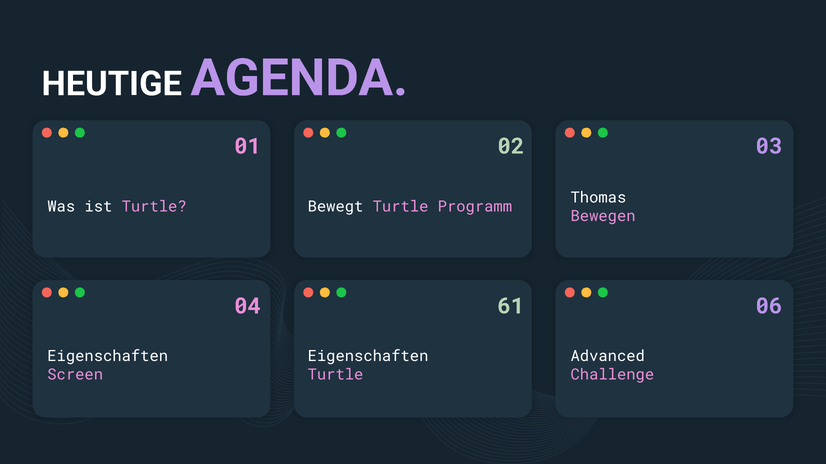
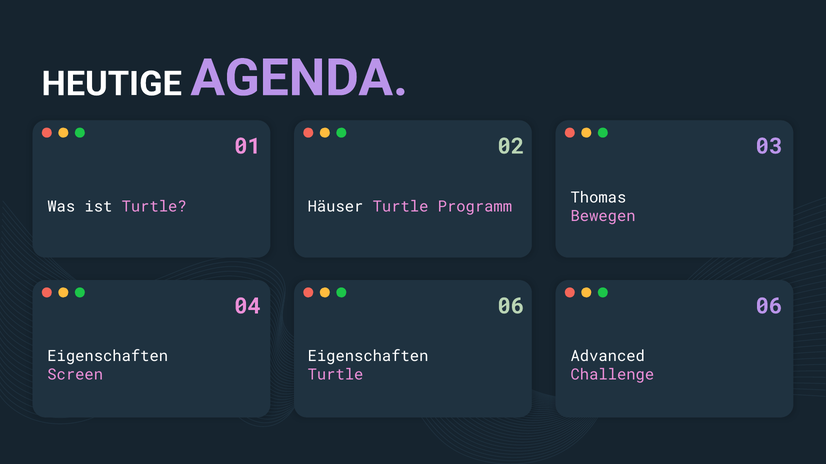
Bewegt: Bewegt -> Häuser (336, 207)
04 61: 61 -> 06 (511, 306)
